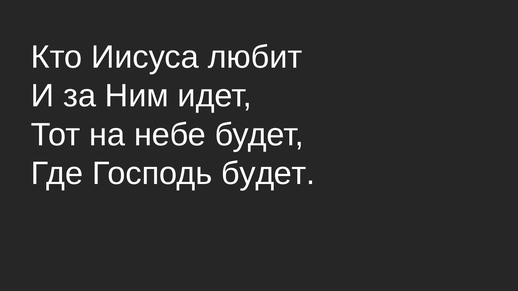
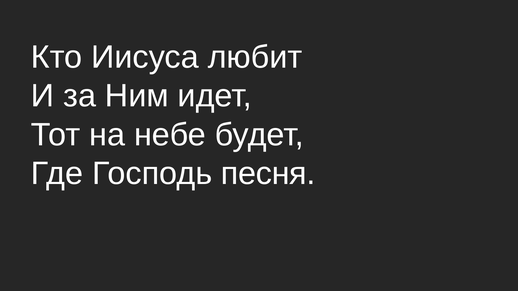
Господь будет: будет -> песня (268, 174)
